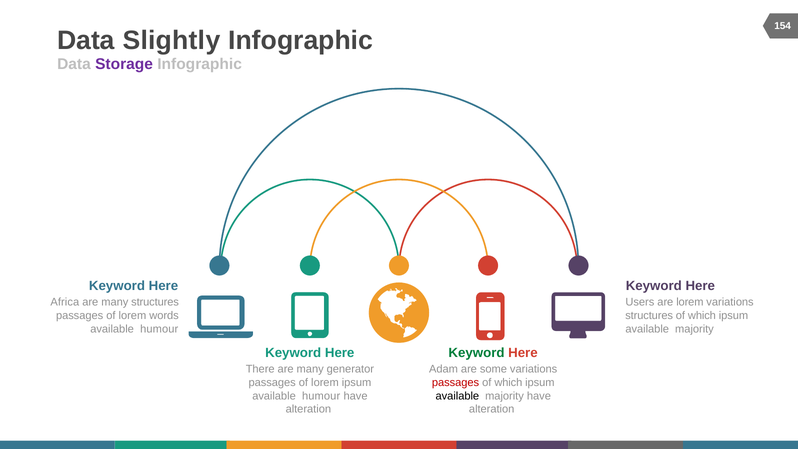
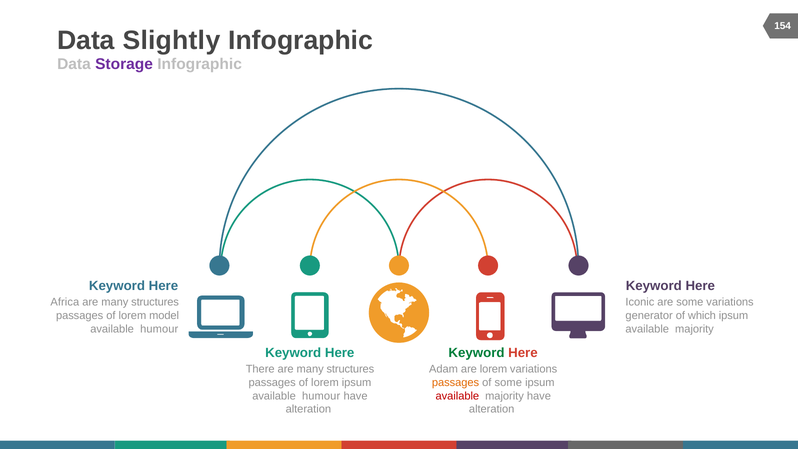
Users: Users -> Iconic (640, 302)
are lorem: lorem -> some (690, 302)
words: words -> model (164, 315)
structures: structures -> generator (649, 315)
There are many generator: generator -> structures (350, 369)
are some: some -> lorem (494, 369)
passages colour: red -> orange (456, 382)
which: which -> some (508, 382)
available colour: black -> red (457, 396)
